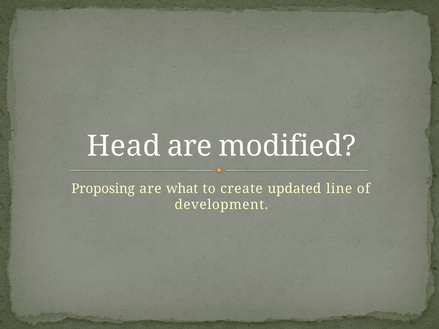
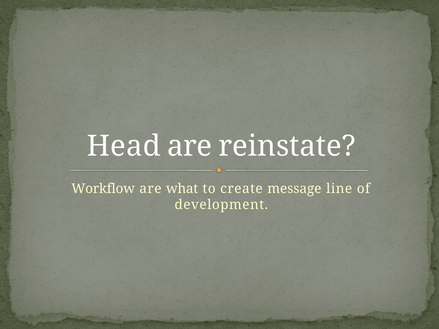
modified: modified -> reinstate (287, 146)
Proposing: Proposing -> Workflow (103, 189)
updated: updated -> message (294, 189)
